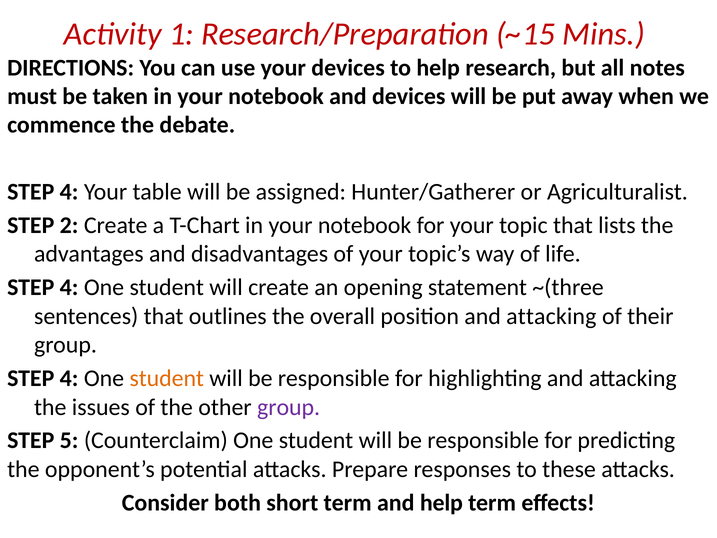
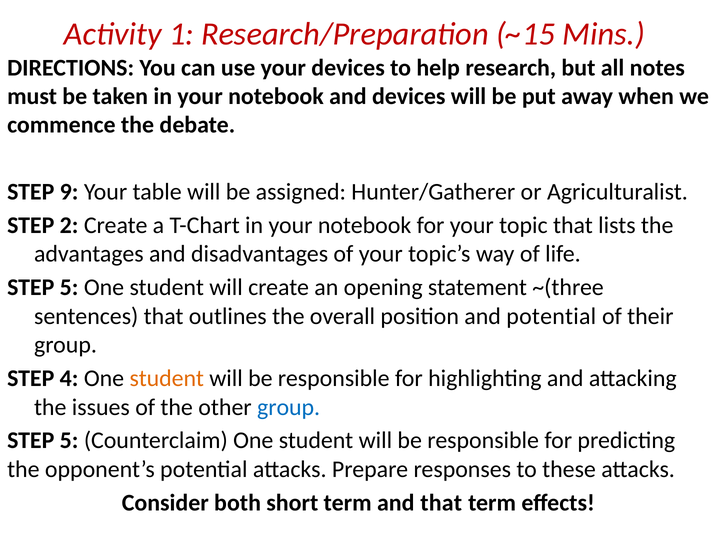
4: 4 -> 9 (69, 192)
4: 4 -> 5 (69, 287)
position and attacking: attacking -> potential (551, 316)
group colour: purple -> blue (289, 407)
and help: help -> that (441, 503)
